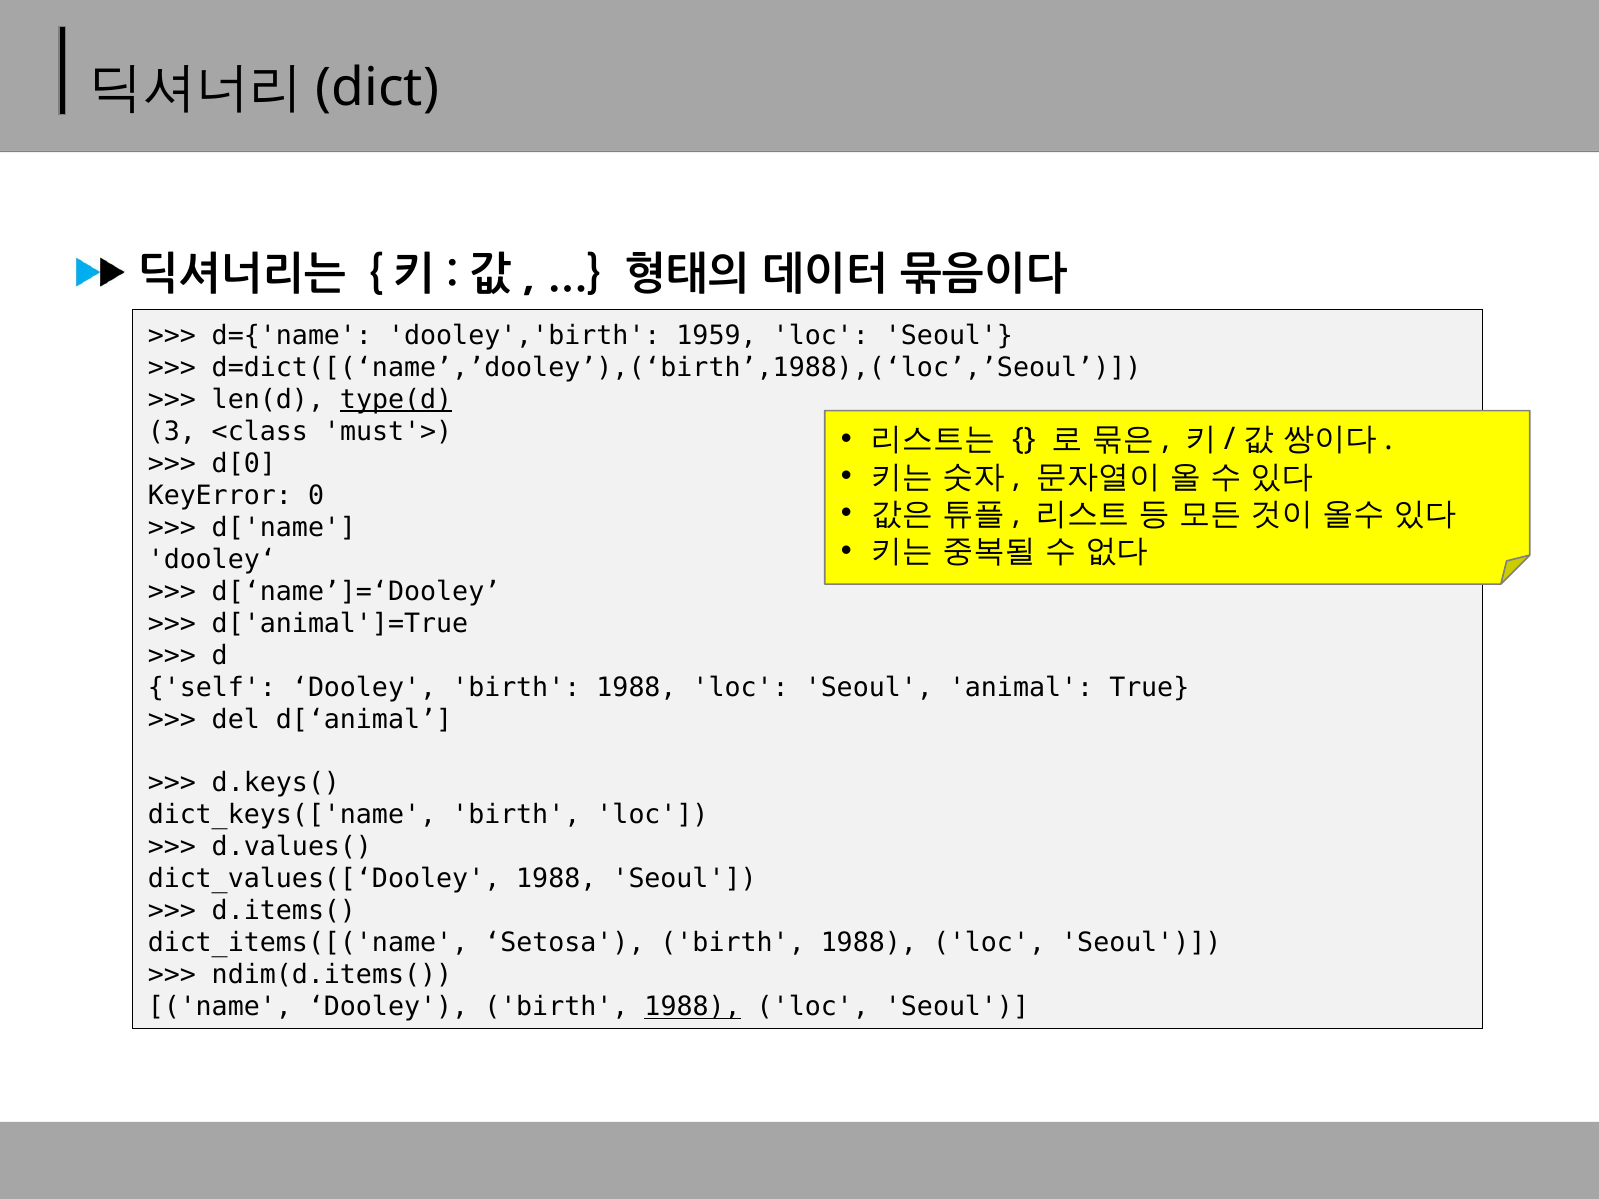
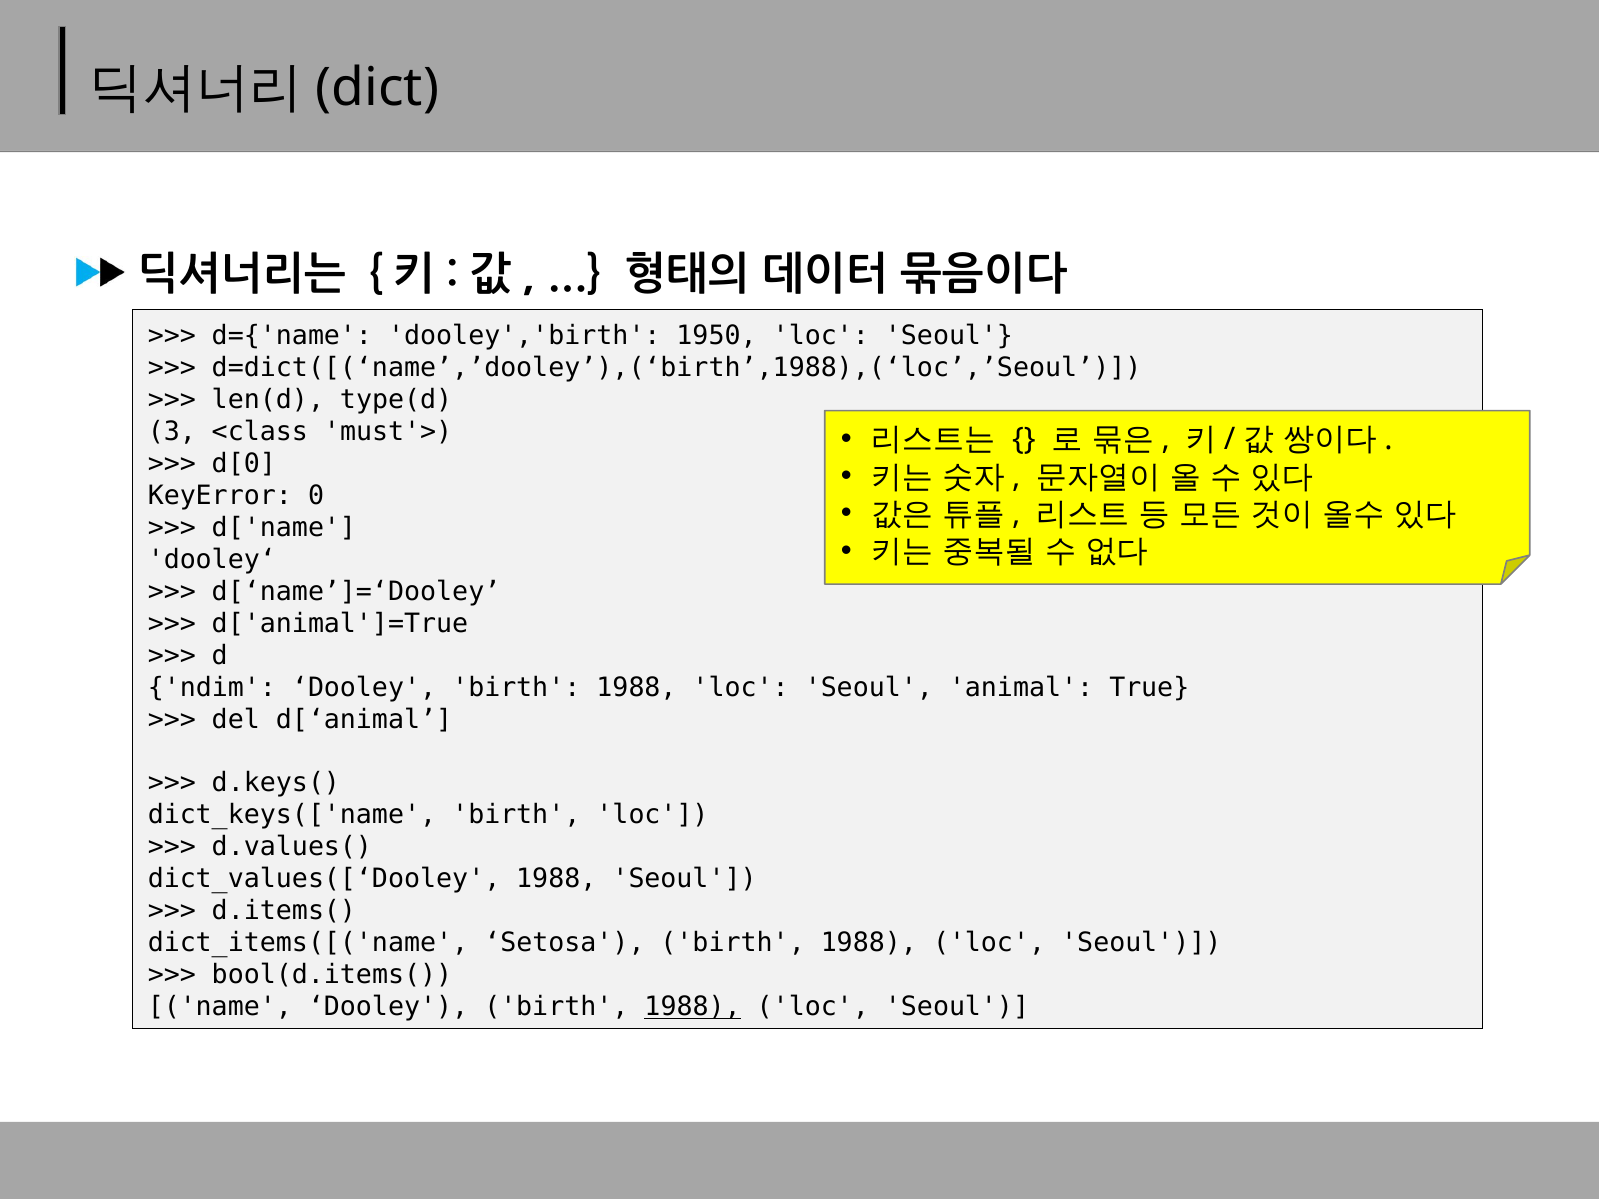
1959: 1959 -> 1950 (717, 336)
type(d underline: present -> none (396, 400)
self: self -> ndim (212, 687)
ndim(d.items(: ndim(d.items( -> bool(d.items( (332, 975)
